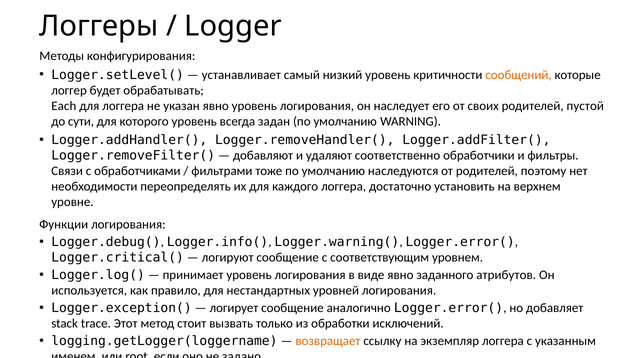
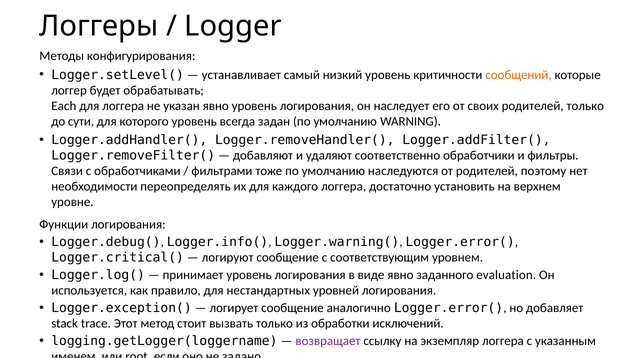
родителей пустой: пустой -> только (585, 106)
атрибутов: атрибутов -> evaluation (506, 275)
возвращает colour: orange -> purple (328, 341)
